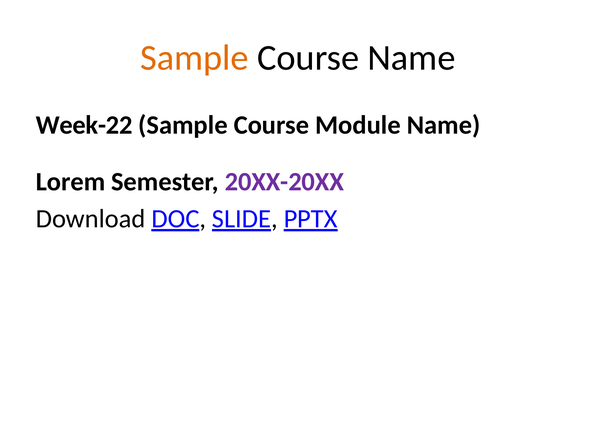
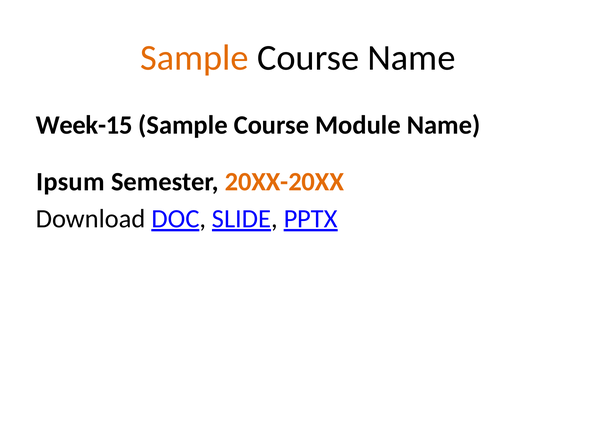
Week-22: Week-22 -> Week-15 (84, 125)
Lorem: Lorem -> Ipsum (70, 182)
20XX-20XX colour: purple -> orange (284, 182)
